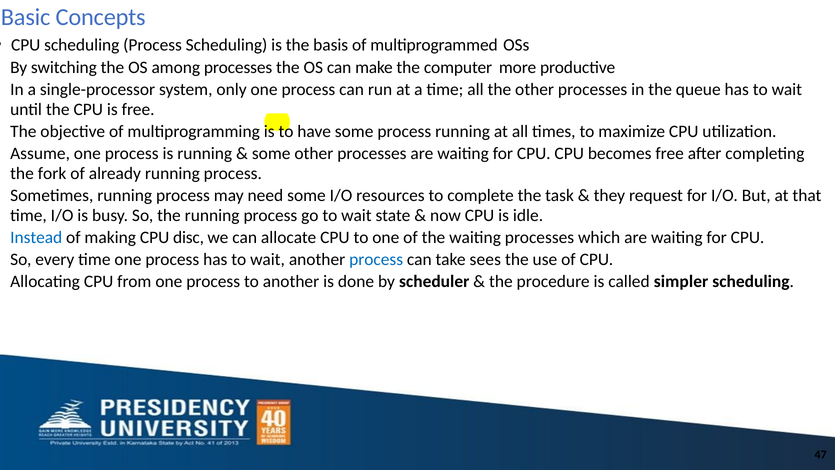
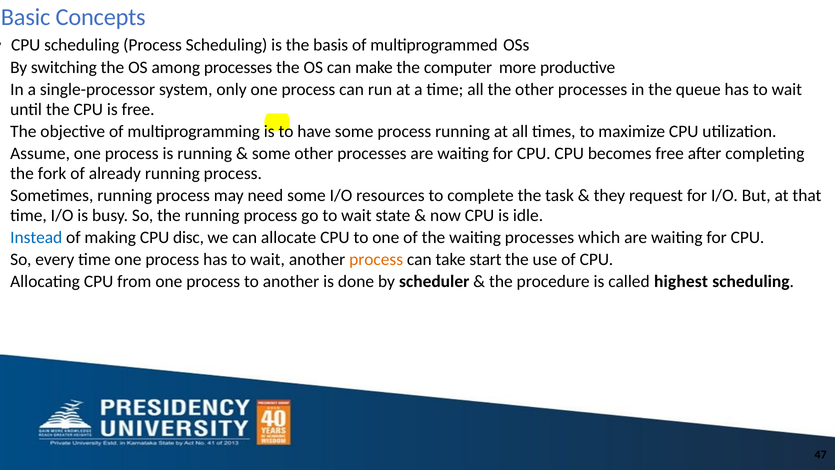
process colour: blue -> orange (376, 259)
sees: sees -> start (485, 259)
simpler: simpler -> highest (681, 282)
